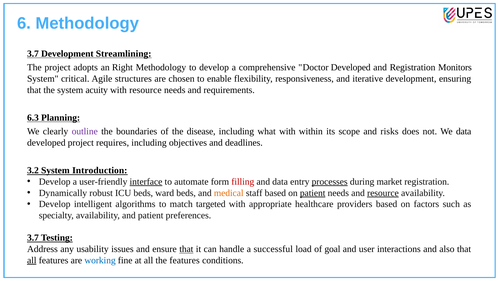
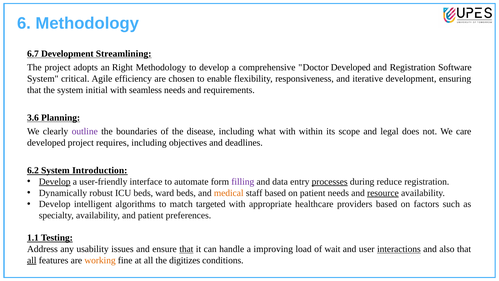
3.7: 3.7 -> 6.7 (33, 54)
Monitors: Monitors -> Software (455, 67)
structures: structures -> efficiency (133, 79)
acuity: acuity -> initial (97, 90)
with resource: resource -> seamless (145, 90)
6.3: 6.3 -> 3.6 (33, 118)
risks: risks -> legal (390, 131)
We data: data -> care (464, 131)
3.2: 3.2 -> 6.2 (33, 170)
Develop underline: none -> present (55, 181)
interface underline: present -> none (146, 181)
filling colour: red -> purple (243, 181)
market: market -> reduce (389, 181)
patient underline: present -> none (313, 193)
3.7: 3.7 -> 1.1 (33, 238)
successful: successful -> improving (273, 249)
goal: goal -> wait (332, 249)
interactions underline: none -> present (399, 249)
working colour: blue -> orange (100, 260)
the features: features -> digitizes (185, 260)
